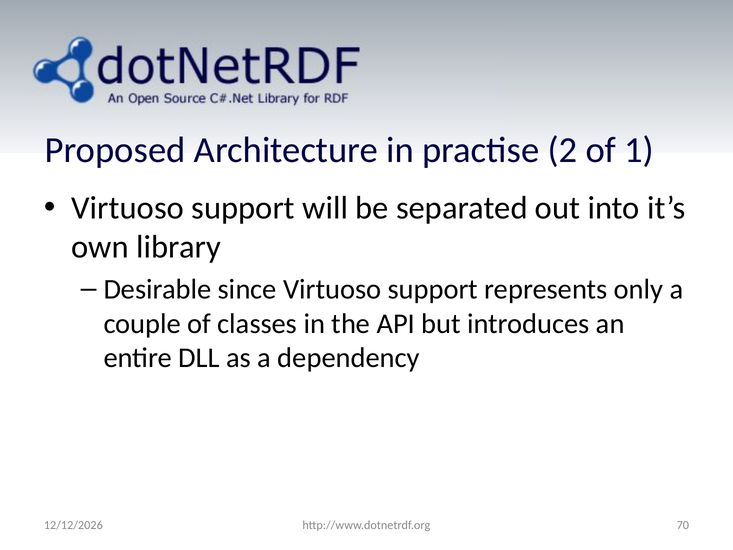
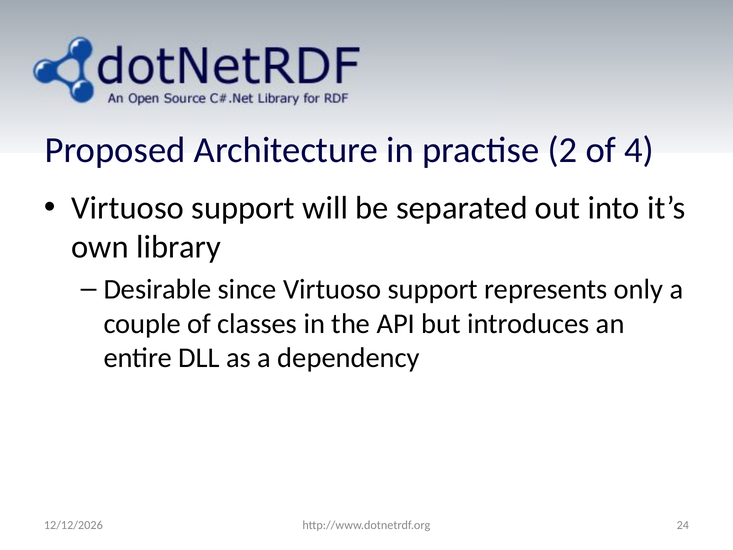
1: 1 -> 4 (639, 150)
70: 70 -> 24 (683, 525)
